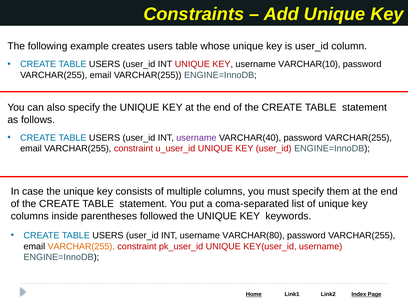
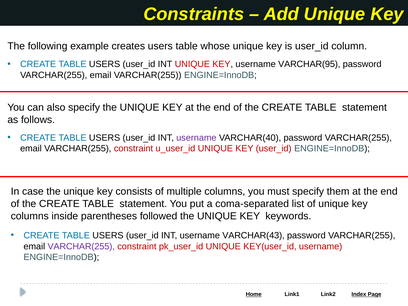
VARCHAR(10: VARCHAR(10 -> VARCHAR(95 (309, 64)
VARCHAR(80: VARCHAR(80 -> VARCHAR(43 (253, 235)
VARCHAR(255 colour: orange -> purple (81, 246)
